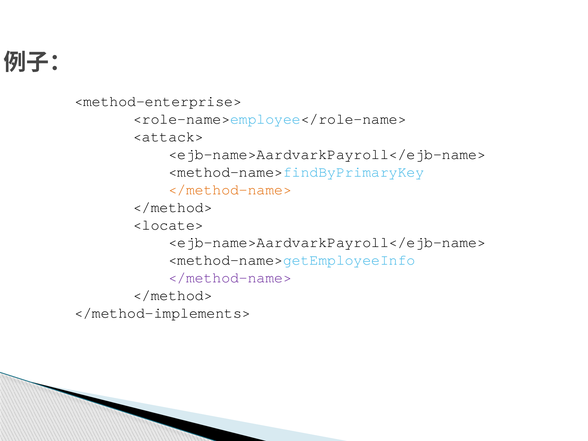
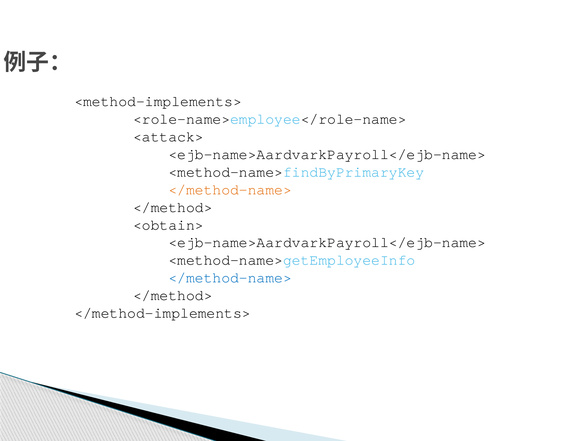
<method-enterprise>: <method-enterprise> -> <method-implements> (158, 101)
<locate>: <locate> -> <obtain> (168, 225)
</method-name> colour: purple -> blue (230, 278)
